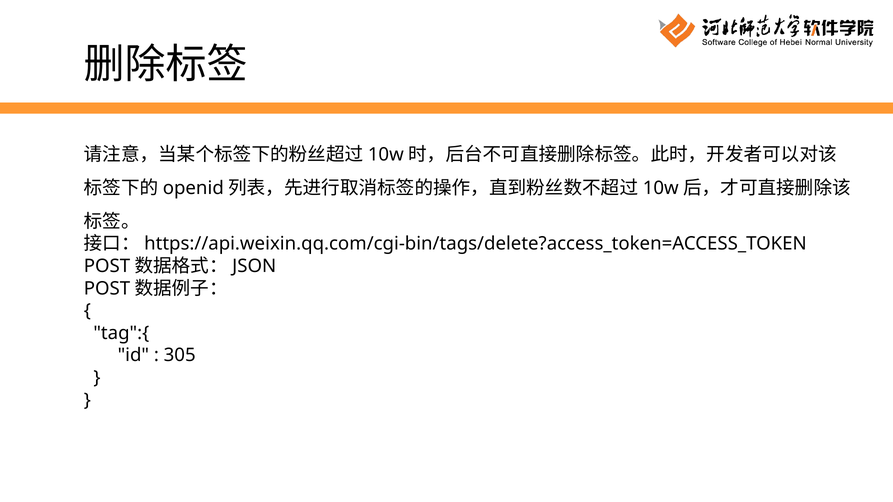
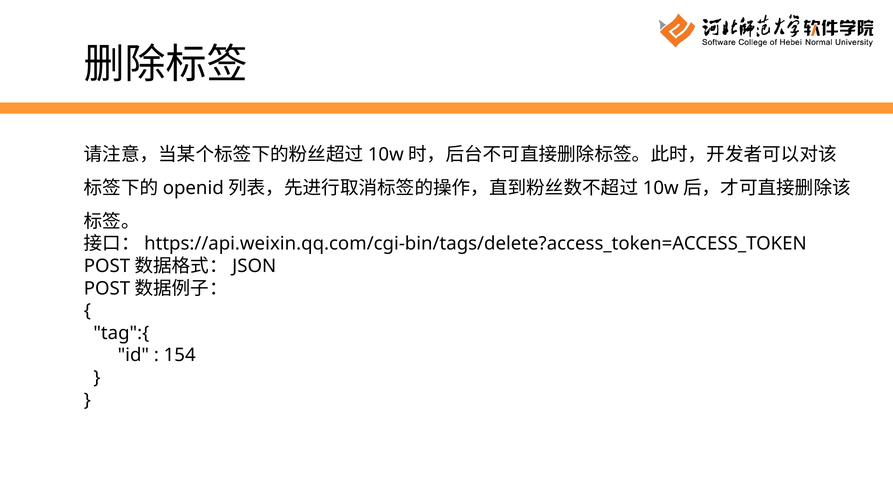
305: 305 -> 154 (180, 356)
